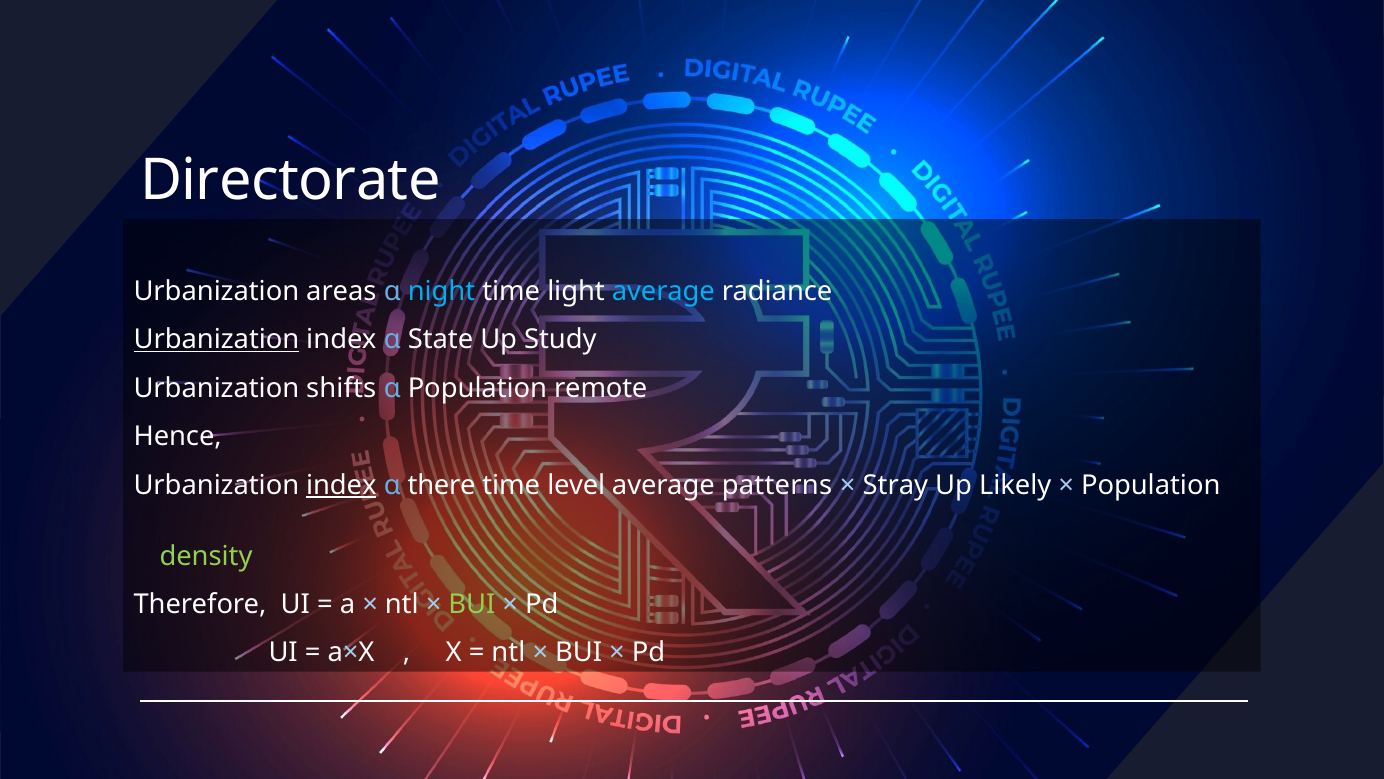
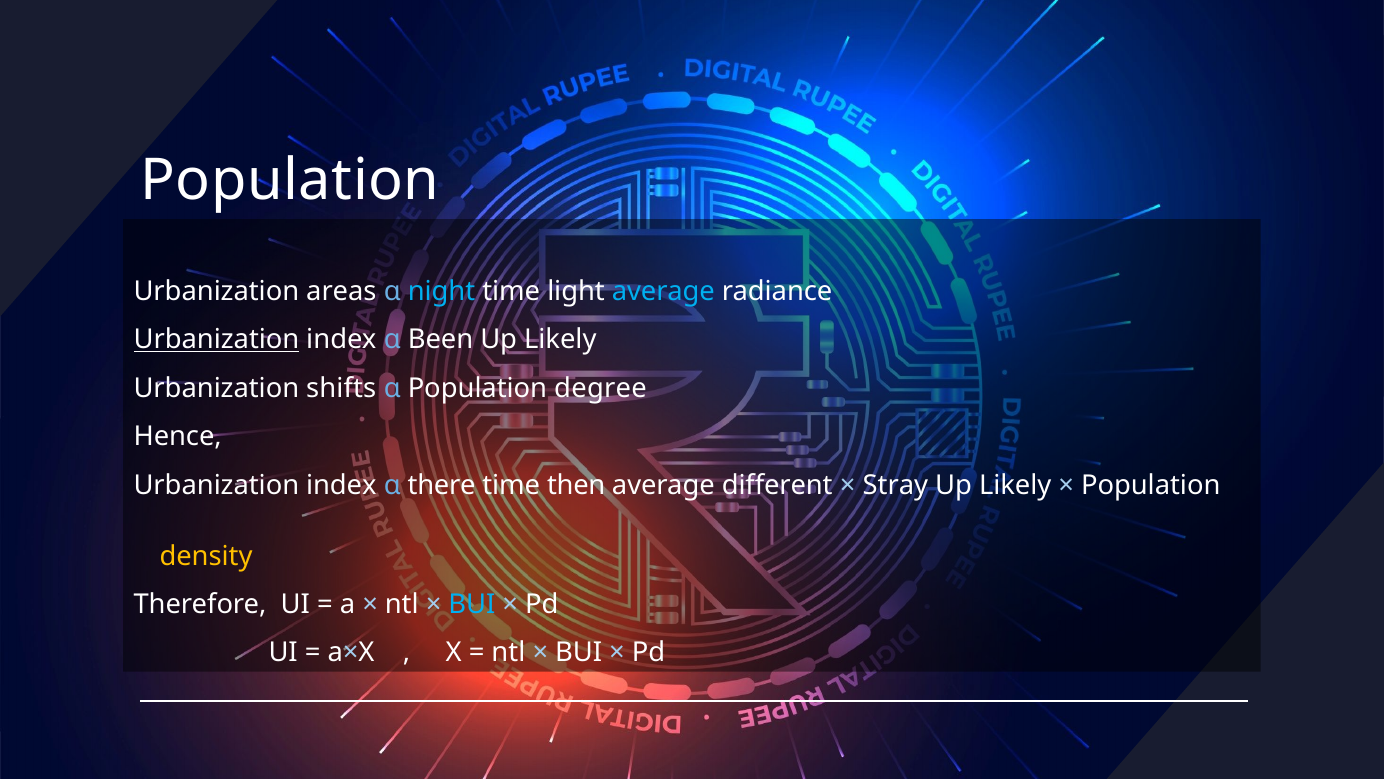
Directorate: Directorate -> Population (290, 180)
State: State -> Been (441, 339)
Study: Study -> Likely (560, 339)
remote: remote -> degree (601, 388)
index underline: present -> none (341, 485)
level: level -> then (576, 485)
patterns: patterns -> different (777, 485)
density colour: light green -> yellow (206, 556)
BUI colour: light green -> light blue (472, 604)
